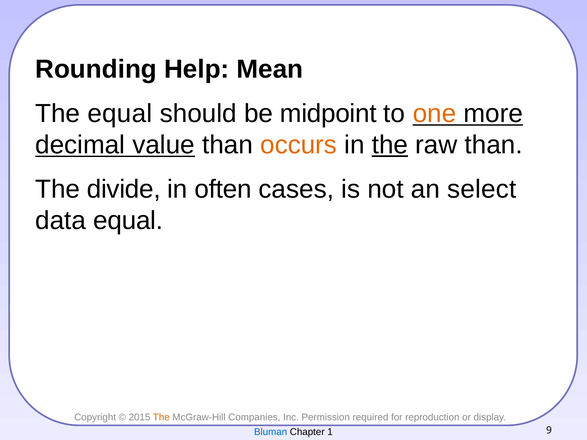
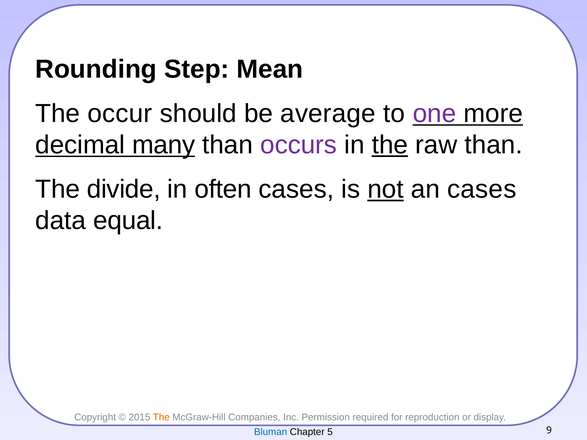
Help: Help -> Step (197, 69)
The equal: equal -> occur (120, 114)
midpoint: midpoint -> average (328, 114)
one colour: orange -> purple (434, 114)
value: value -> many (164, 145)
occurs colour: orange -> purple (299, 145)
not underline: none -> present (385, 189)
an select: select -> cases (482, 189)
1: 1 -> 5 (330, 432)
